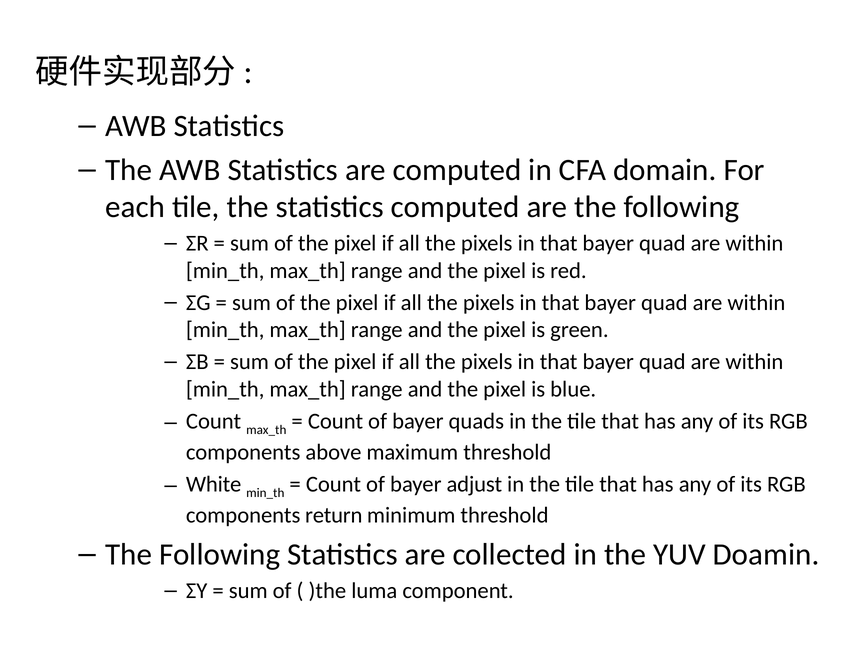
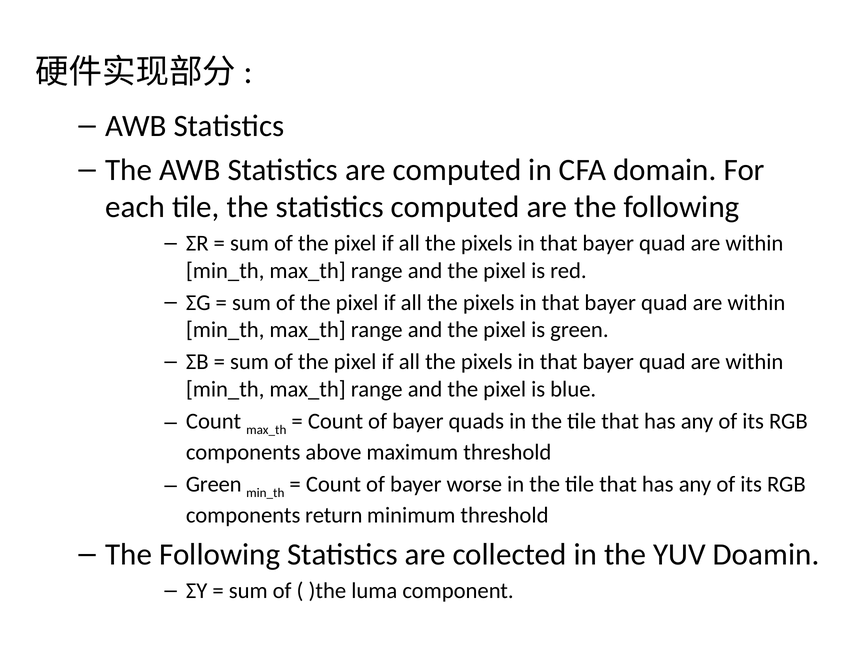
White: White -> Green (214, 484)
adjust: adjust -> worse (474, 484)
